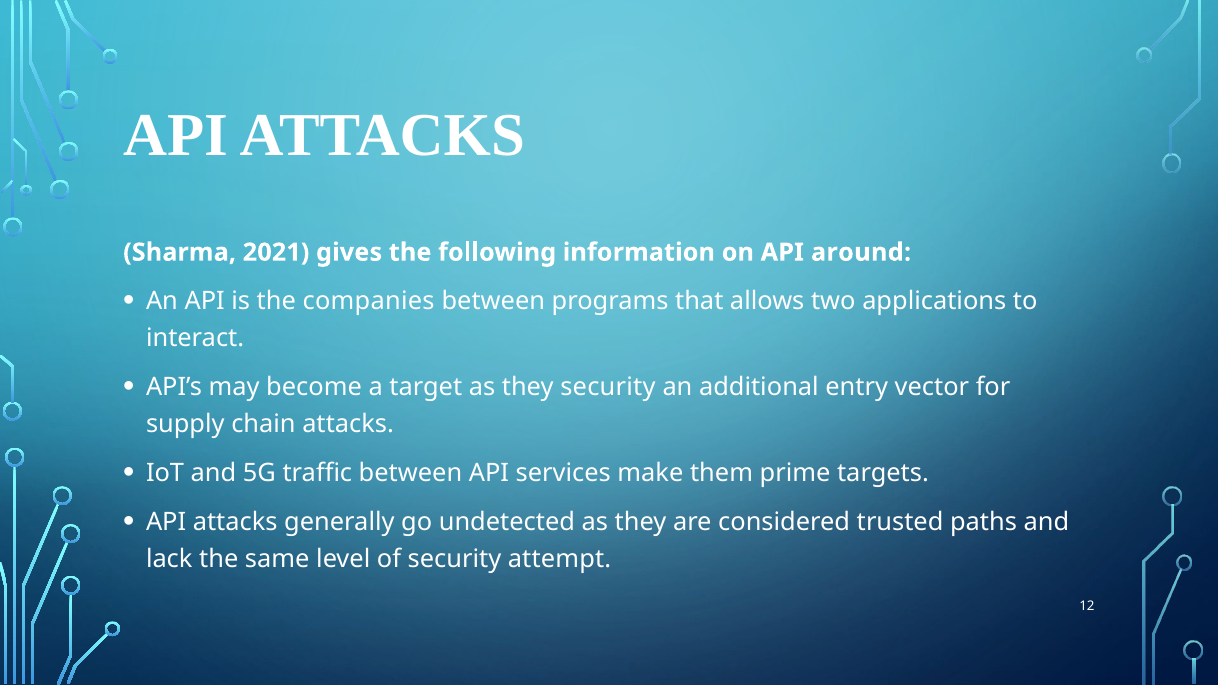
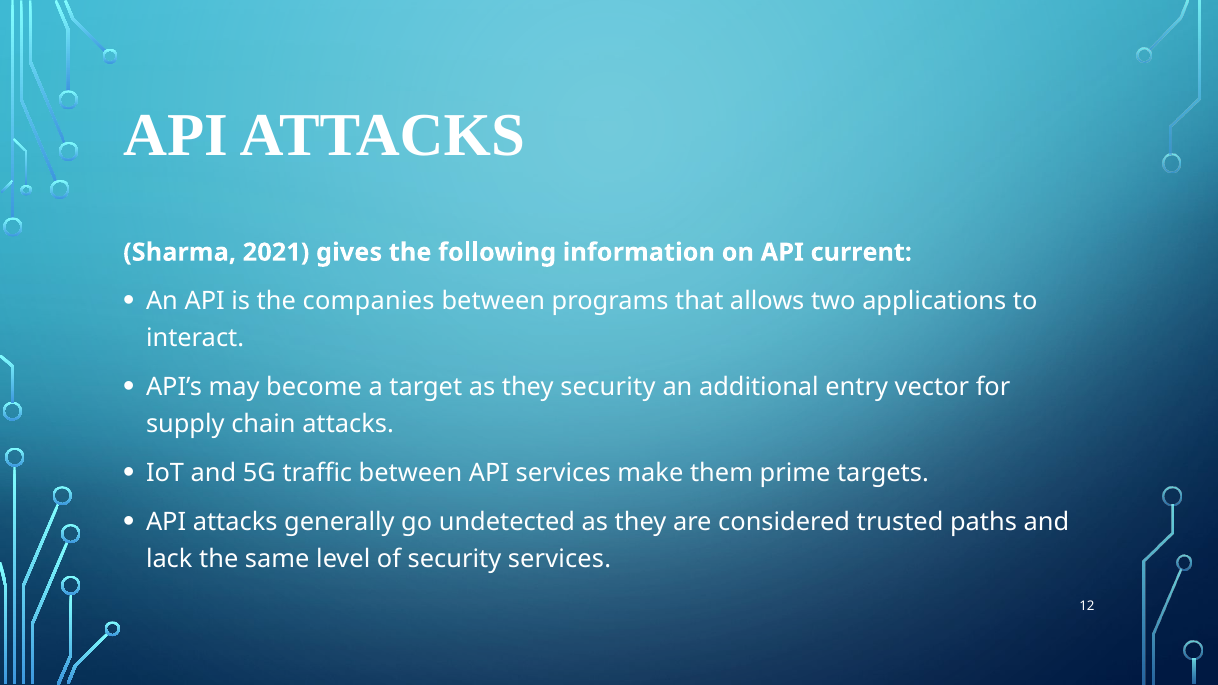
around: around -> current (861, 252)
security attempt: attempt -> services (559, 559)
